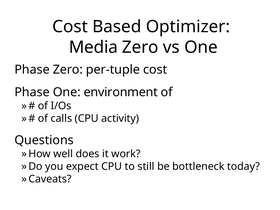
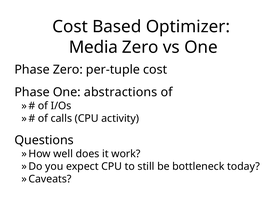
environment: environment -> abstractions (121, 92)
